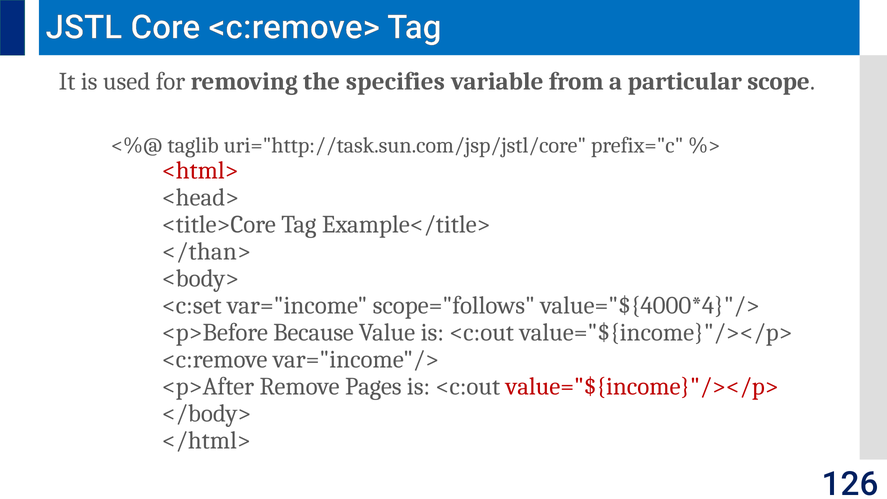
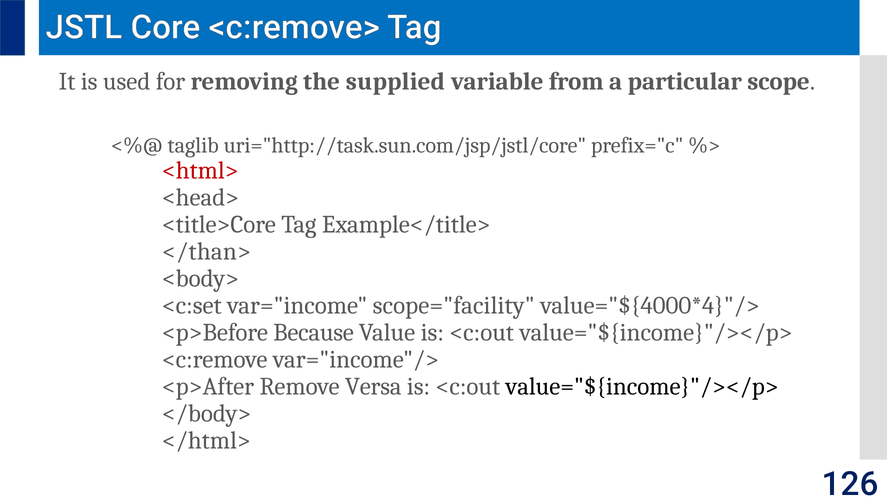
specifies: specifies -> supplied (395, 82)
scope="follows: scope="follows -> scope="facility (454, 306)
Pages: Pages -> Versa (373, 386)
value="${income}"/></p> colour: red -> black (642, 386)
